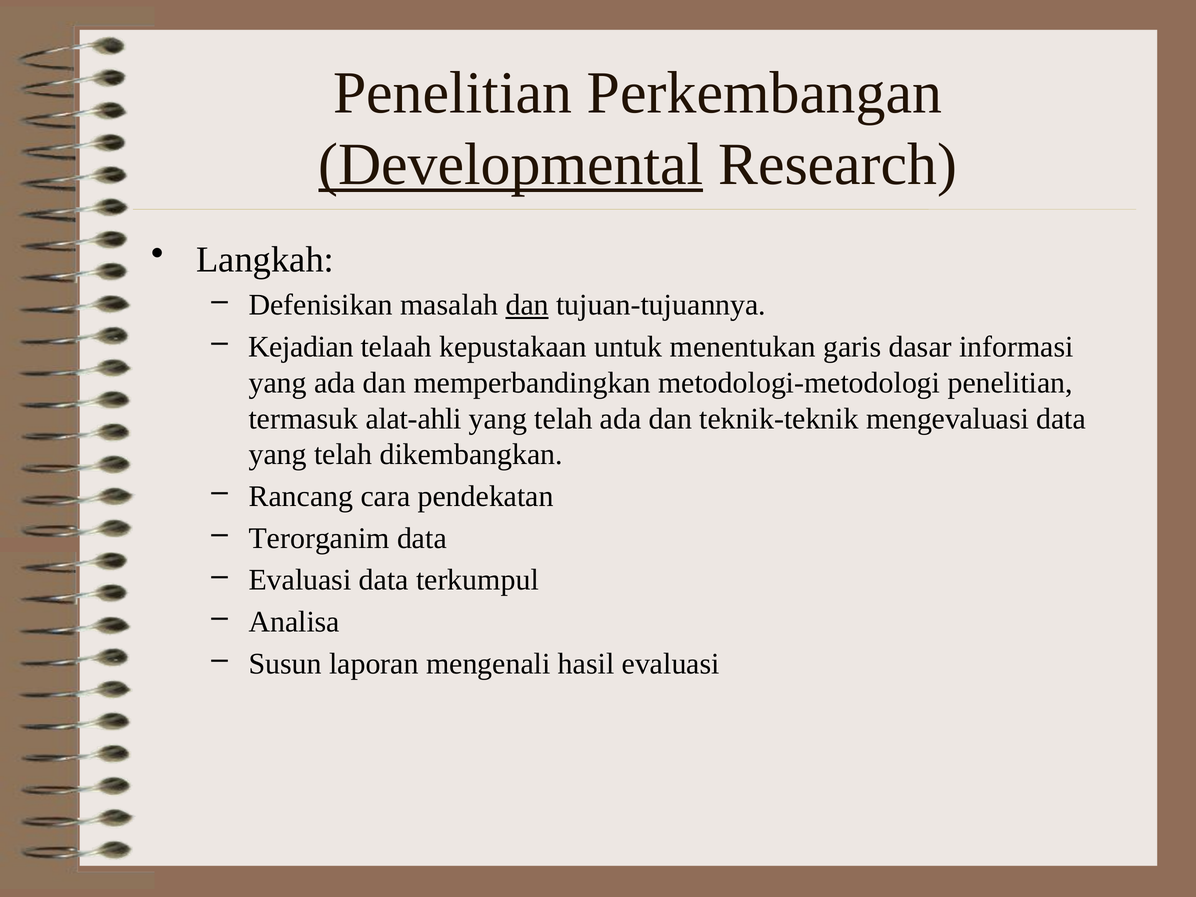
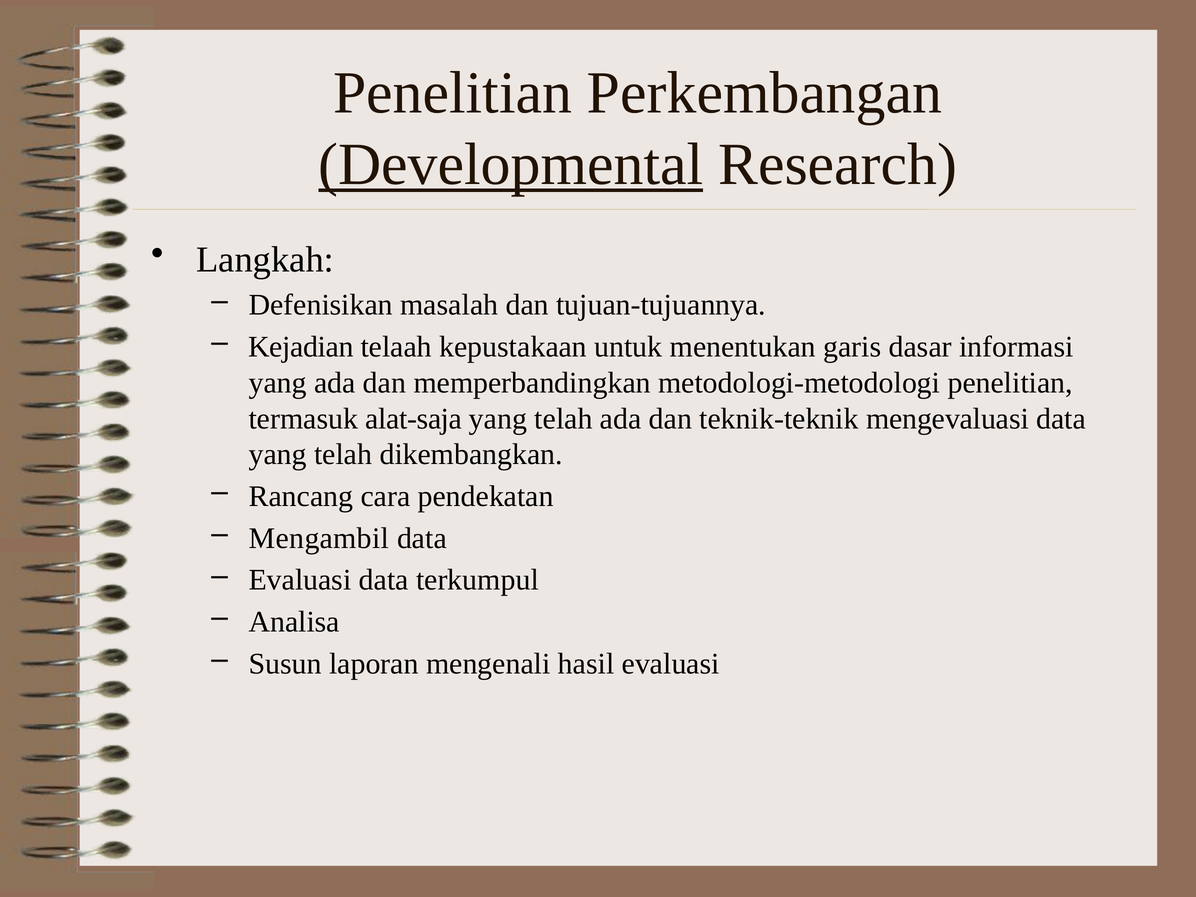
dan underline: present -> none (527, 305)
alat-ahli: alat-ahli -> alat-saja (414, 419)
Terorganim: Terorganim -> Mengambil (319, 538)
